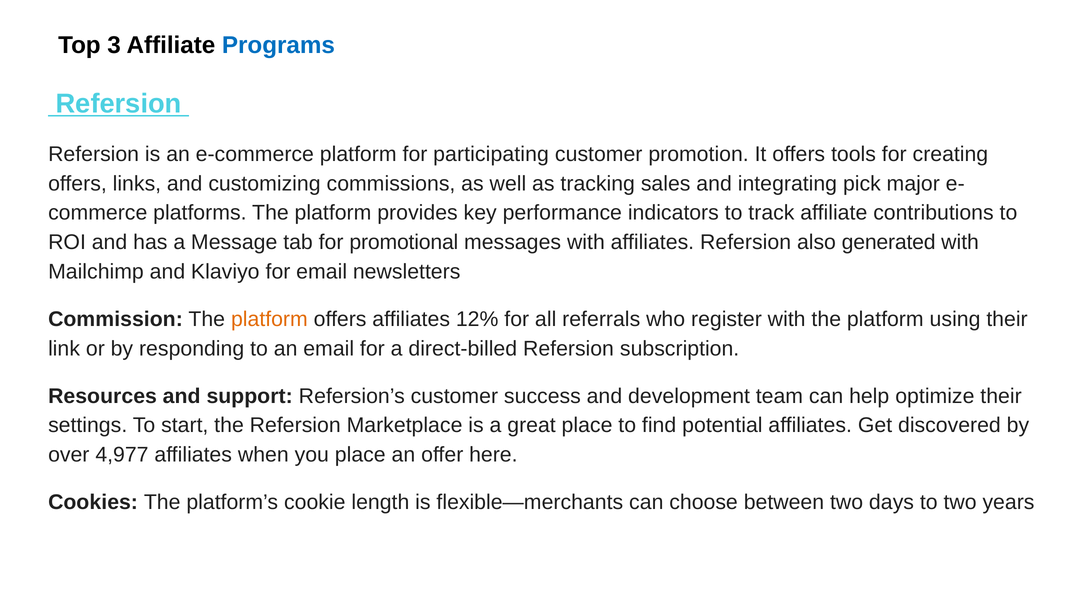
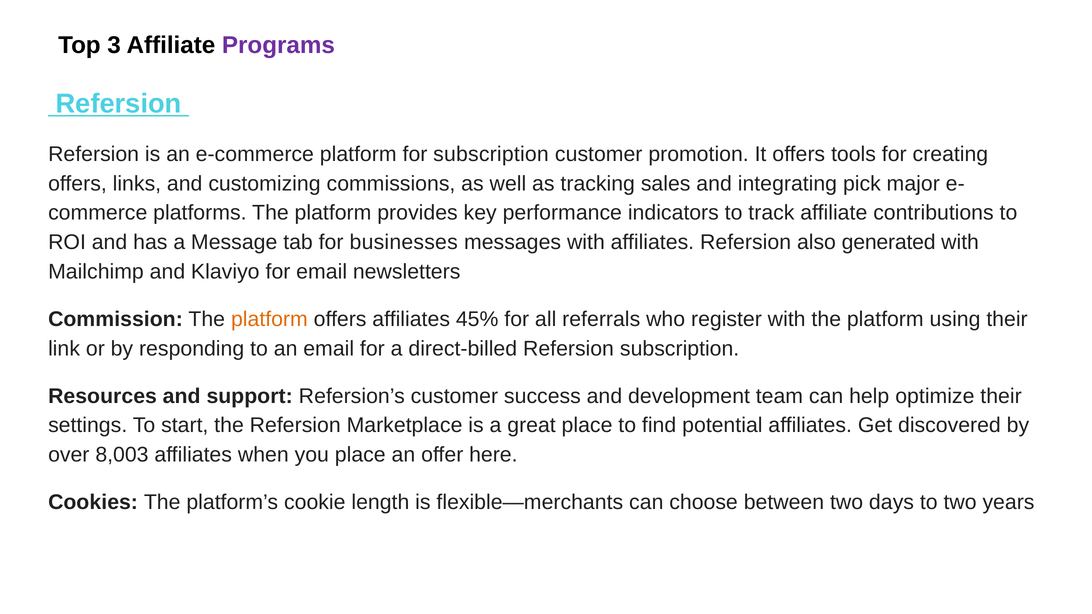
Programs colour: blue -> purple (278, 45)
for participating: participating -> subscription (491, 154)
promotional: promotional -> businesses (404, 242)
12%: 12% -> 45% (477, 319)
4,977: 4,977 -> 8,003 (122, 455)
